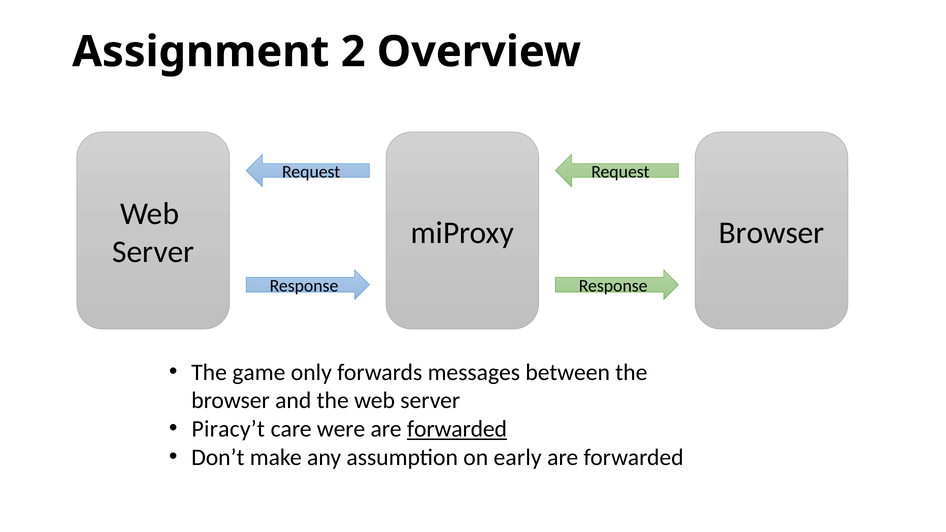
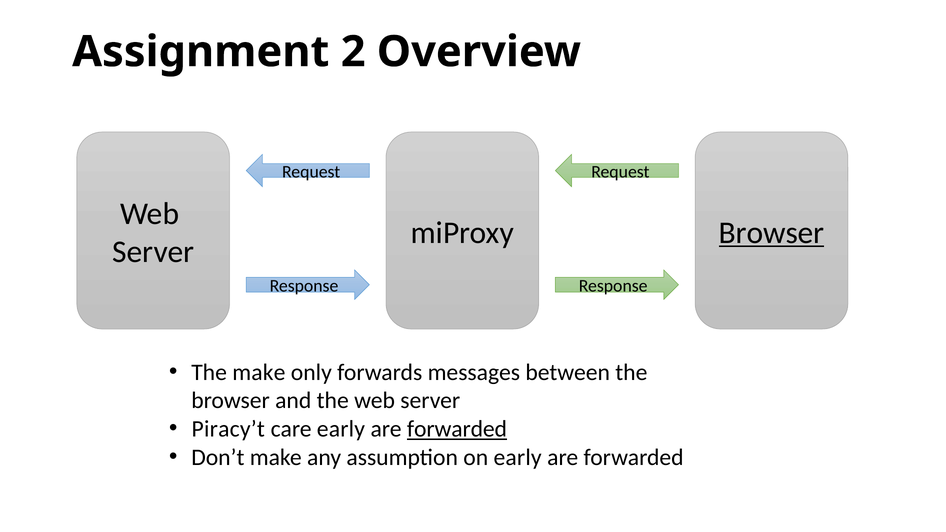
Browser underline: none -> present (772, 233)
The game: game -> make (259, 372)
care were: were -> early (341, 429)
